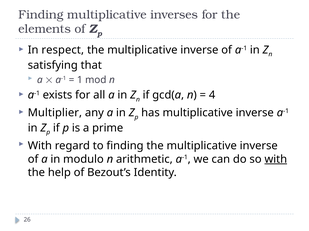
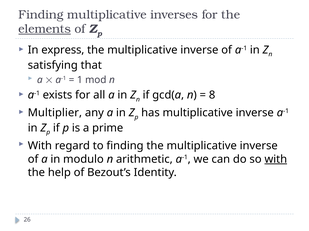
elements underline: none -> present (45, 29)
respect: respect -> express (63, 50)
4: 4 -> 8 (212, 95)
